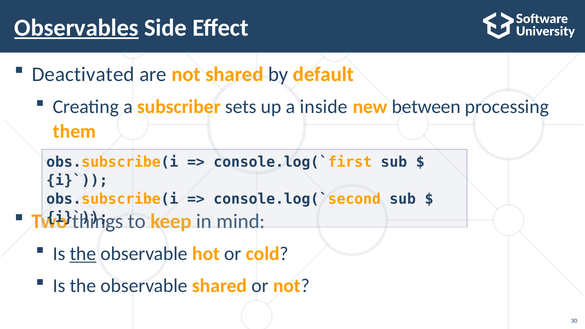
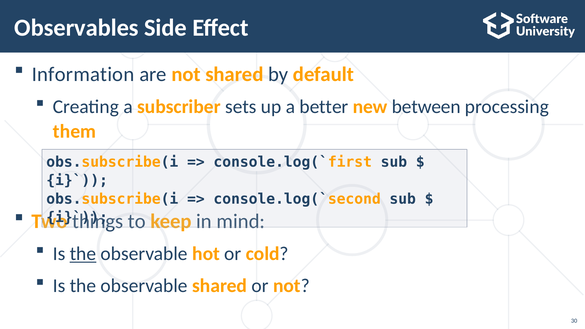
Observables underline: present -> none (76, 28)
Deactivated: Deactivated -> Information (83, 74)
inside: inside -> better (324, 107)
